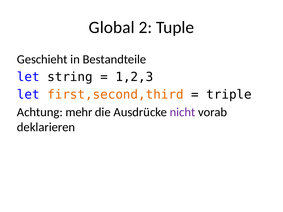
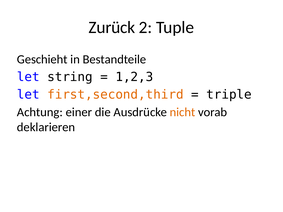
Global: Global -> Zurück (112, 27)
mehr: mehr -> einer (79, 112)
nicht colour: purple -> orange (182, 112)
